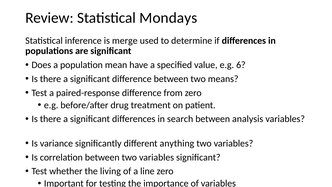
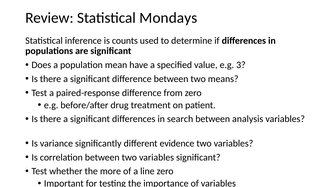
merge: merge -> counts (125, 41)
6: 6 -> 3 (241, 65)
anything: anything -> evidence (177, 143)
living: living -> more (110, 171)
